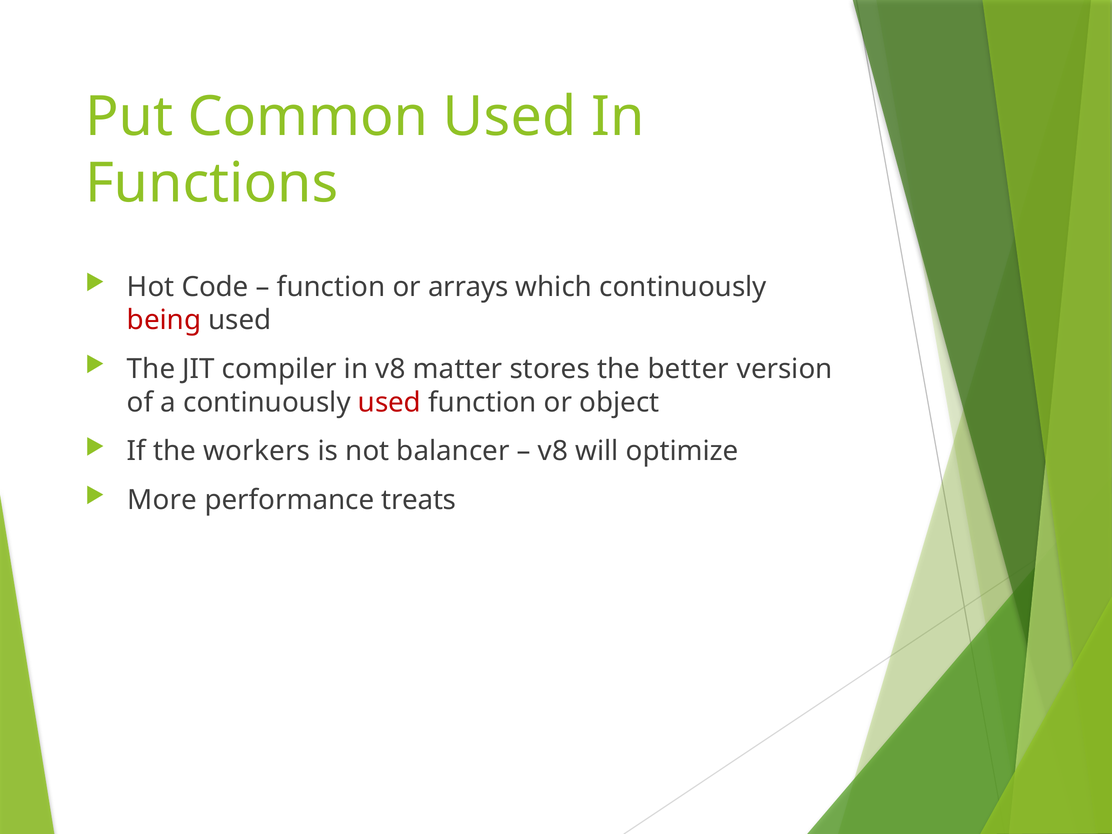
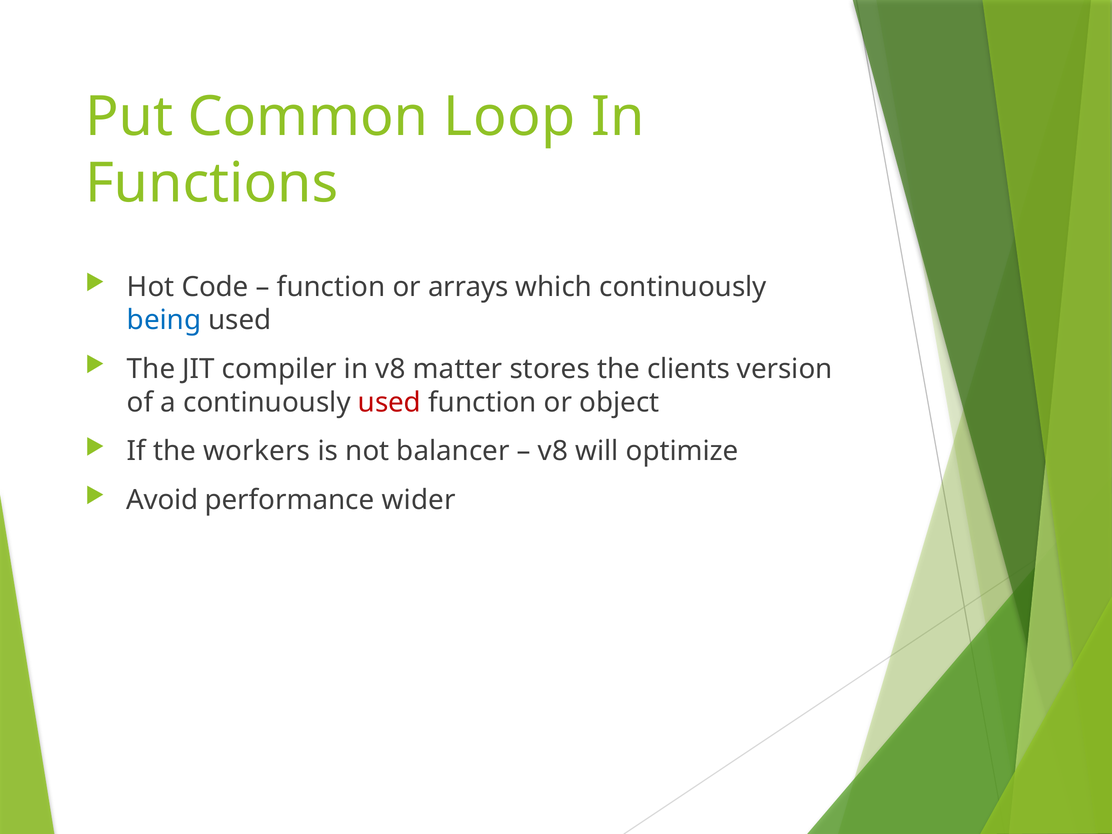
Common Used: Used -> Loop (510, 117)
being colour: red -> blue (164, 320)
better: better -> clients (688, 369)
More: More -> Avoid (162, 500)
treats: treats -> wider (419, 500)
